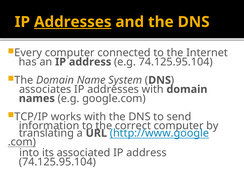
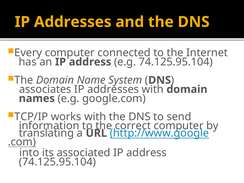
Addresses underline: present -> none (73, 22)
